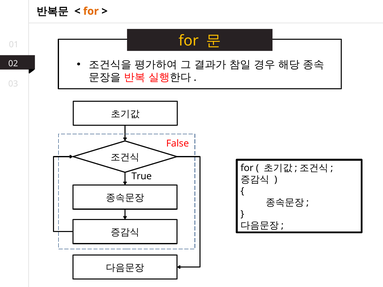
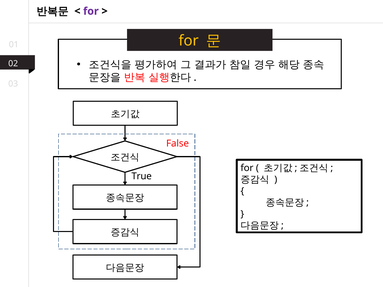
for colour: orange -> purple (91, 11)
